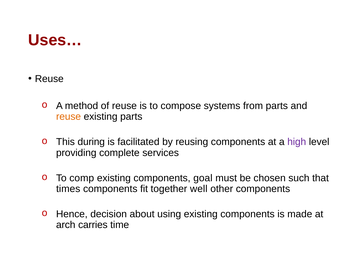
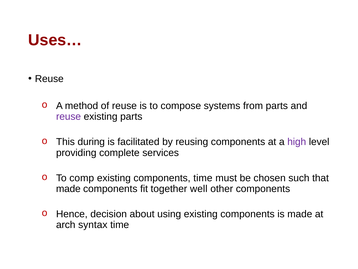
reuse colour: orange -> purple (69, 116)
components goal: goal -> time (203, 178)
times: times -> made (68, 188)
carries: carries -> syntax (93, 224)
